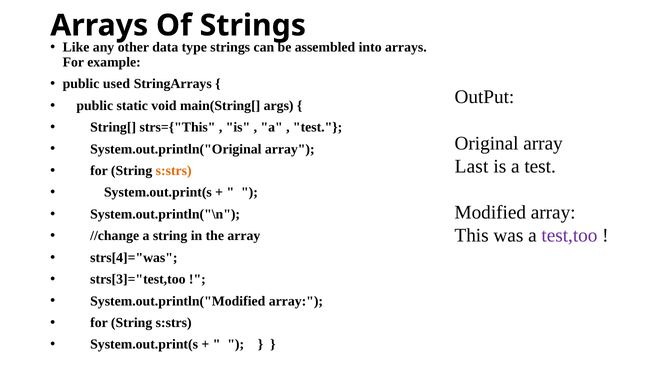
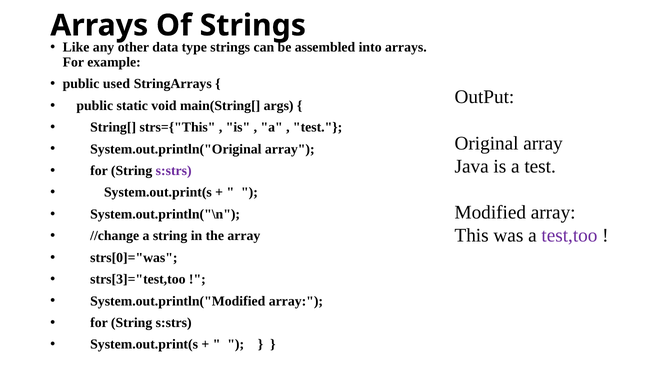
Last: Last -> Java (472, 166)
s:strs colour: orange -> purple (174, 171)
strs[4]="was: strs[4]="was -> strs[0]="was (134, 258)
